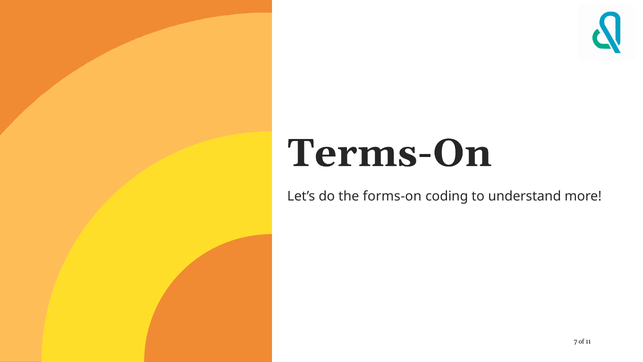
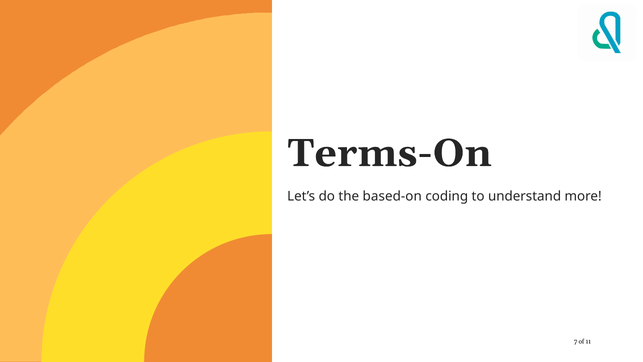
forms-on: forms-on -> based-on (392, 196)
